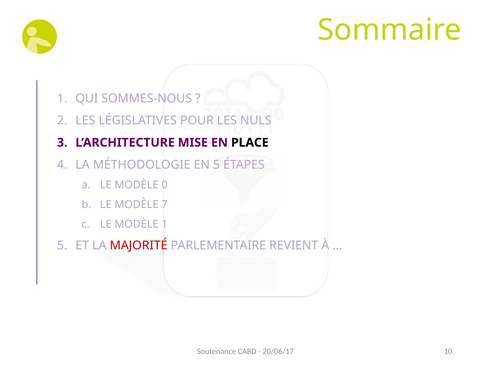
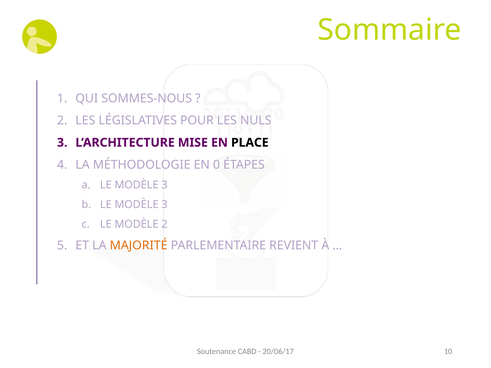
EN 5: 5 -> 0 (216, 165)
0: 0 -> 3 (164, 185)
7: 7 -> 3 (164, 205)
MODÈLE 1: 1 -> 2 (164, 224)
MAJORITÉ colour: red -> orange (139, 246)
